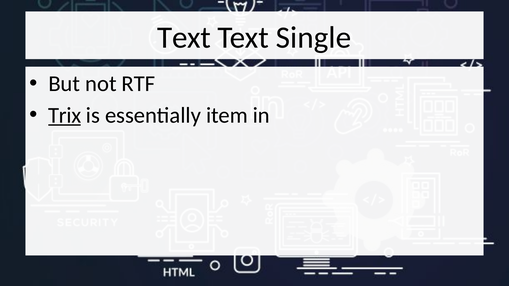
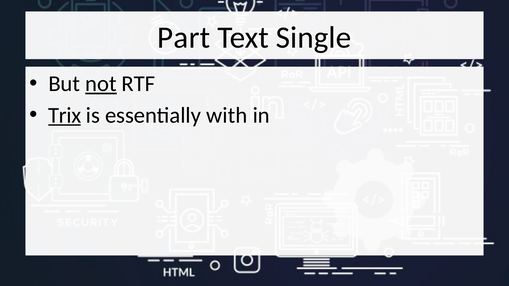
Text: Text -> Part (184, 37)
not underline: none -> present (101, 84)
item: item -> with (227, 116)
